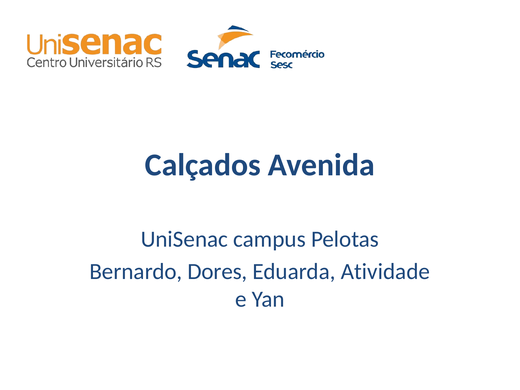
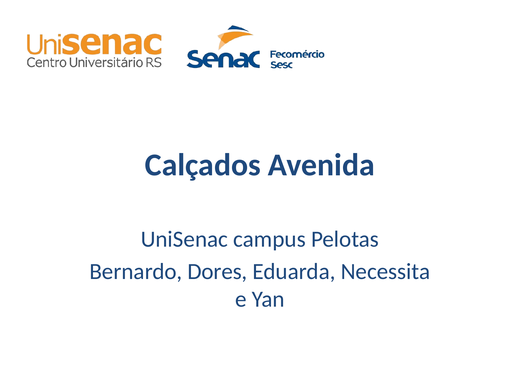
Atividade: Atividade -> Necessita (385, 271)
